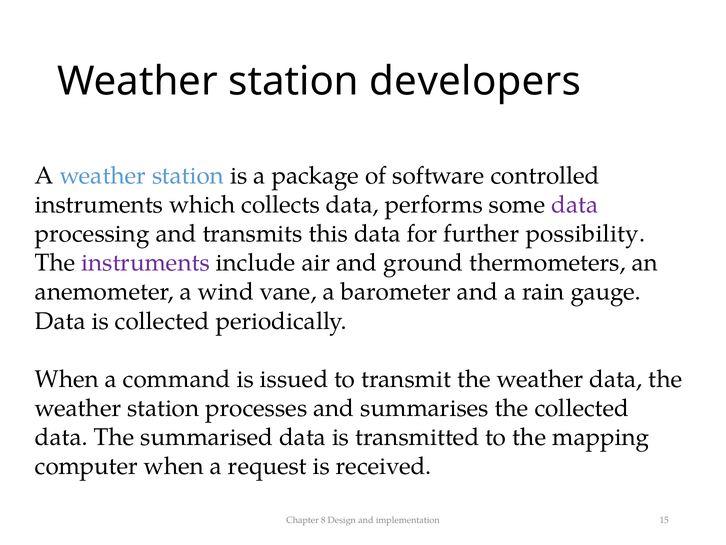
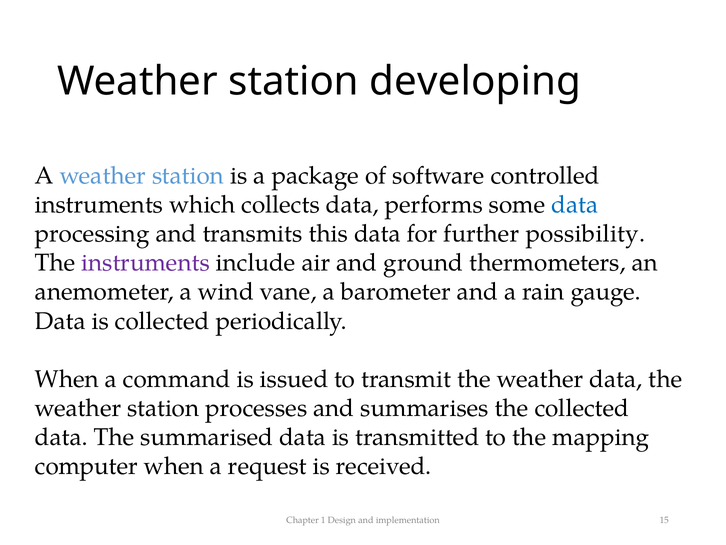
developers: developers -> developing (475, 81)
data colour: purple -> blue (575, 205)
8: 8 -> 1 (323, 520)
